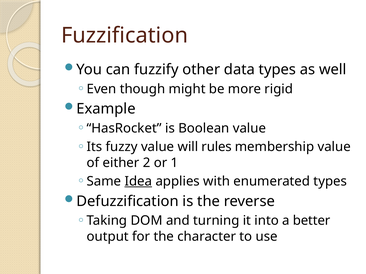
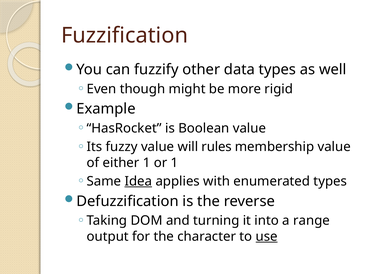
either 2: 2 -> 1 (147, 163)
better: better -> range (311, 221)
use underline: none -> present (267, 237)
